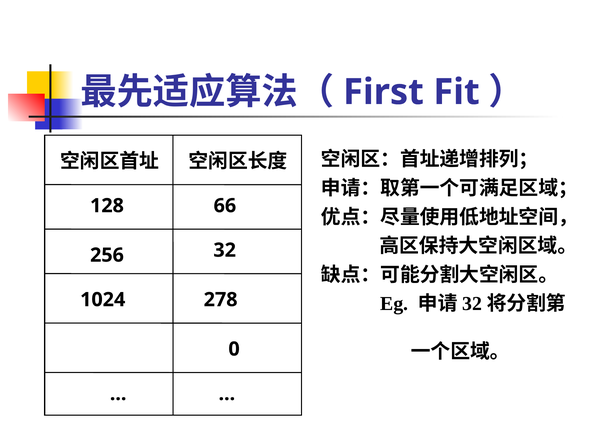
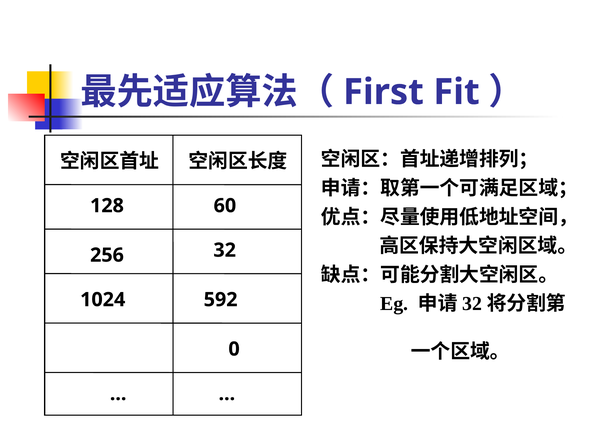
66: 66 -> 60 (225, 206)
278: 278 -> 592 (221, 299)
